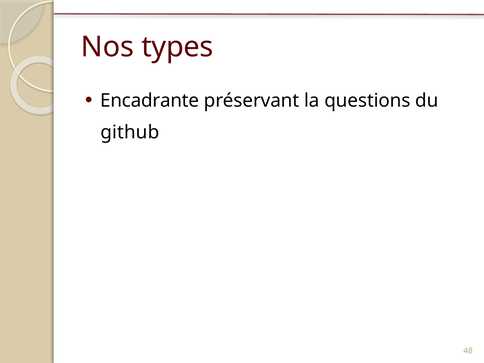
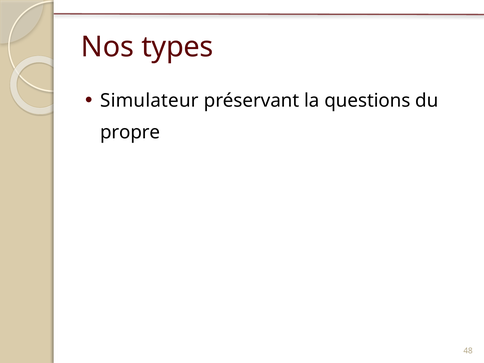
Encadrante: Encadrante -> Simulateur (149, 101)
github: github -> propre (130, 132)
